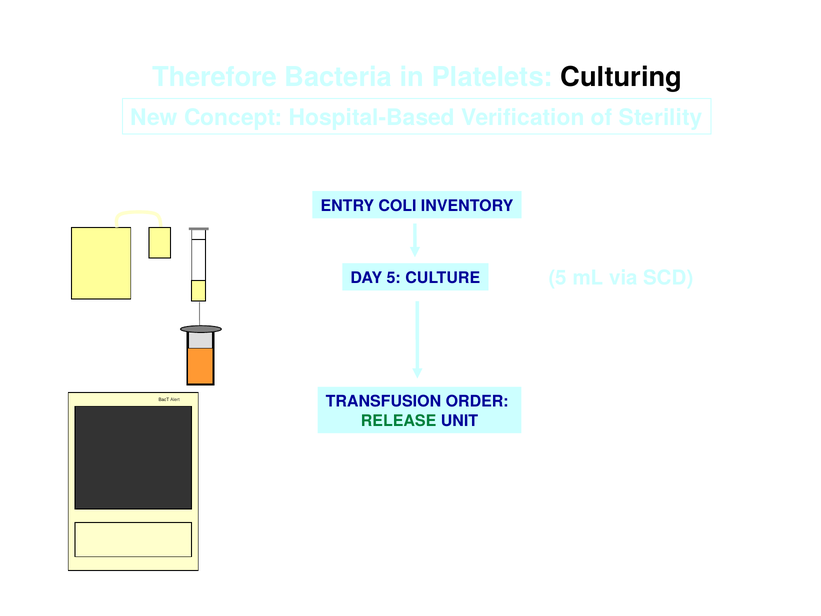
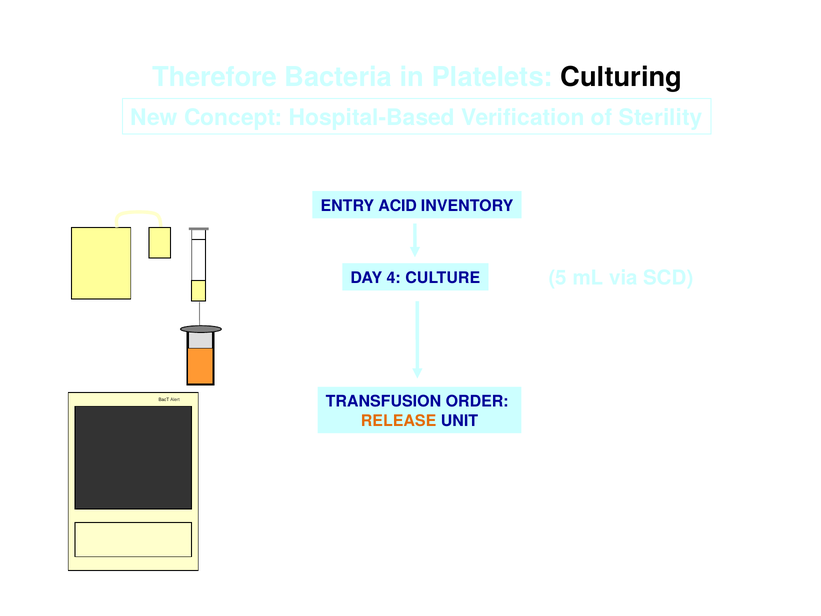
COLI: COLI -> ACID (398, 206)
DAY 5: 5 -> 4 (394, 278)
RELEASE colour: green -> orange (399, 421)
